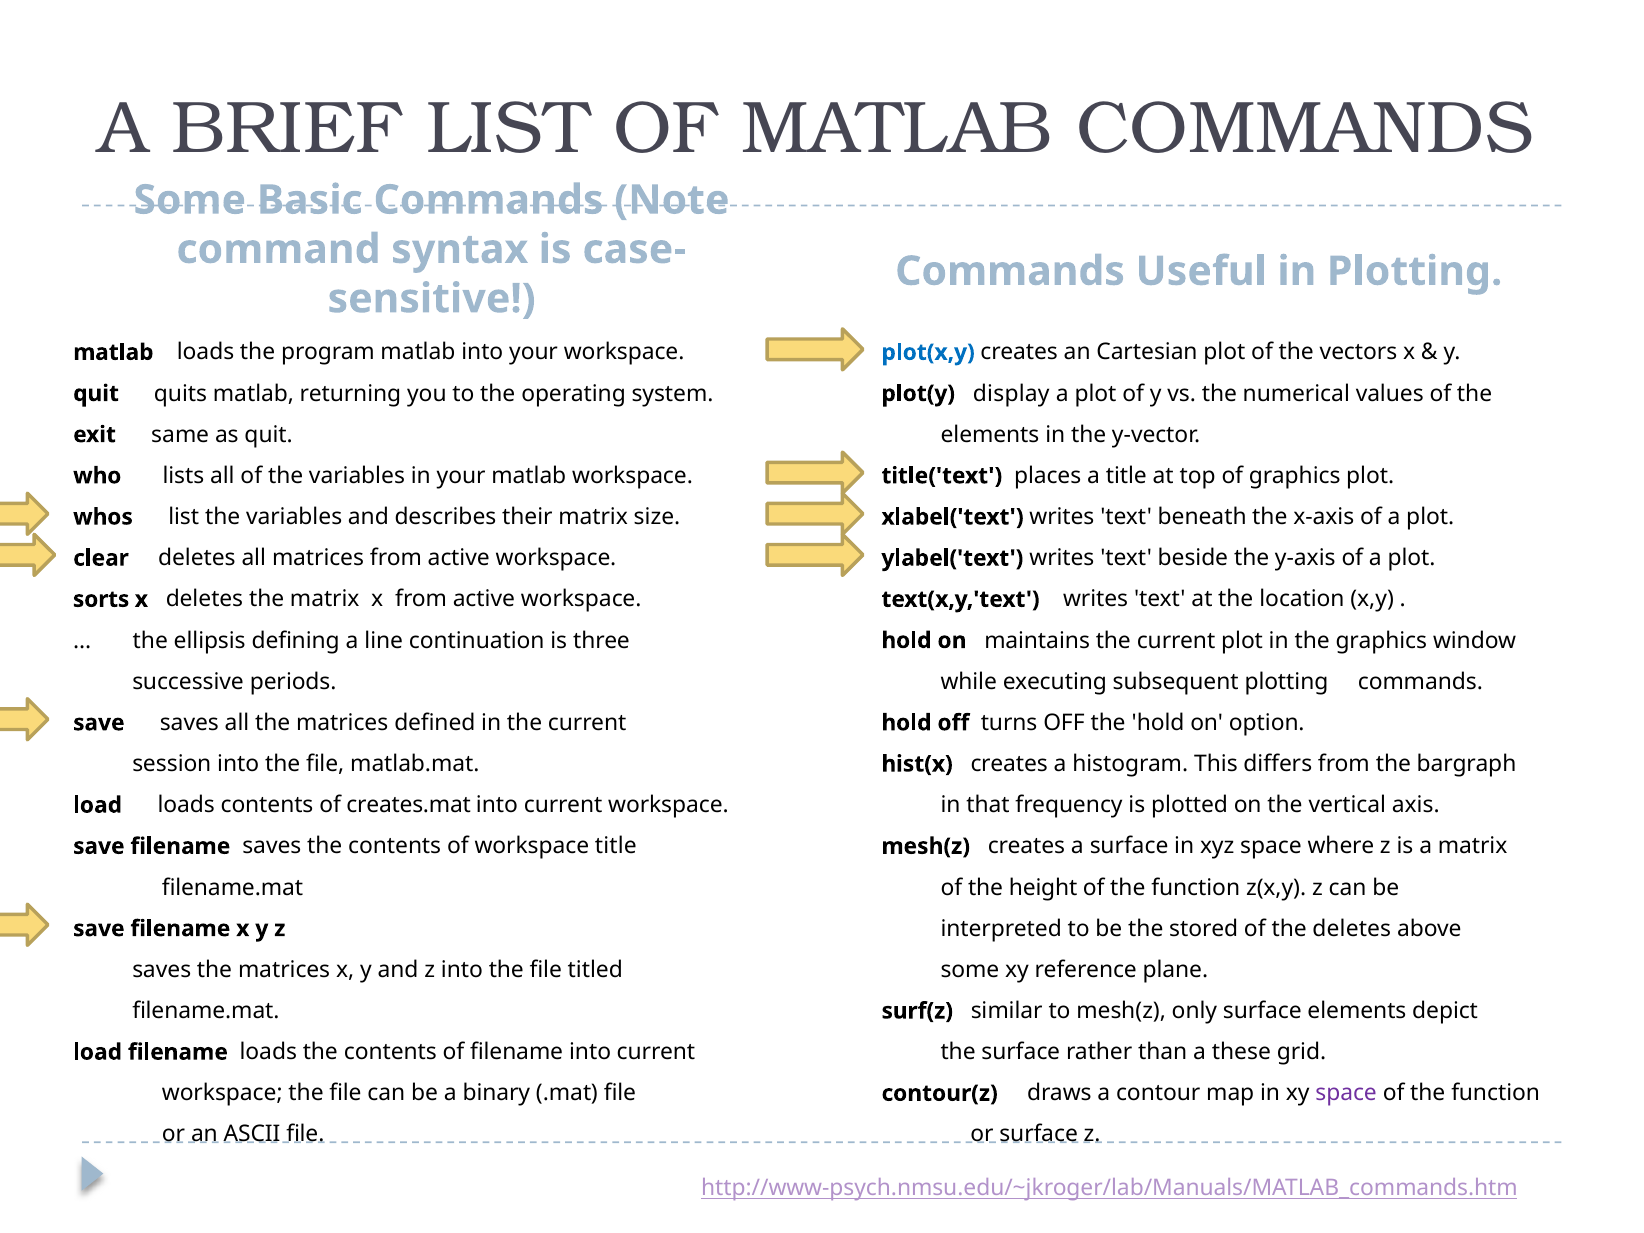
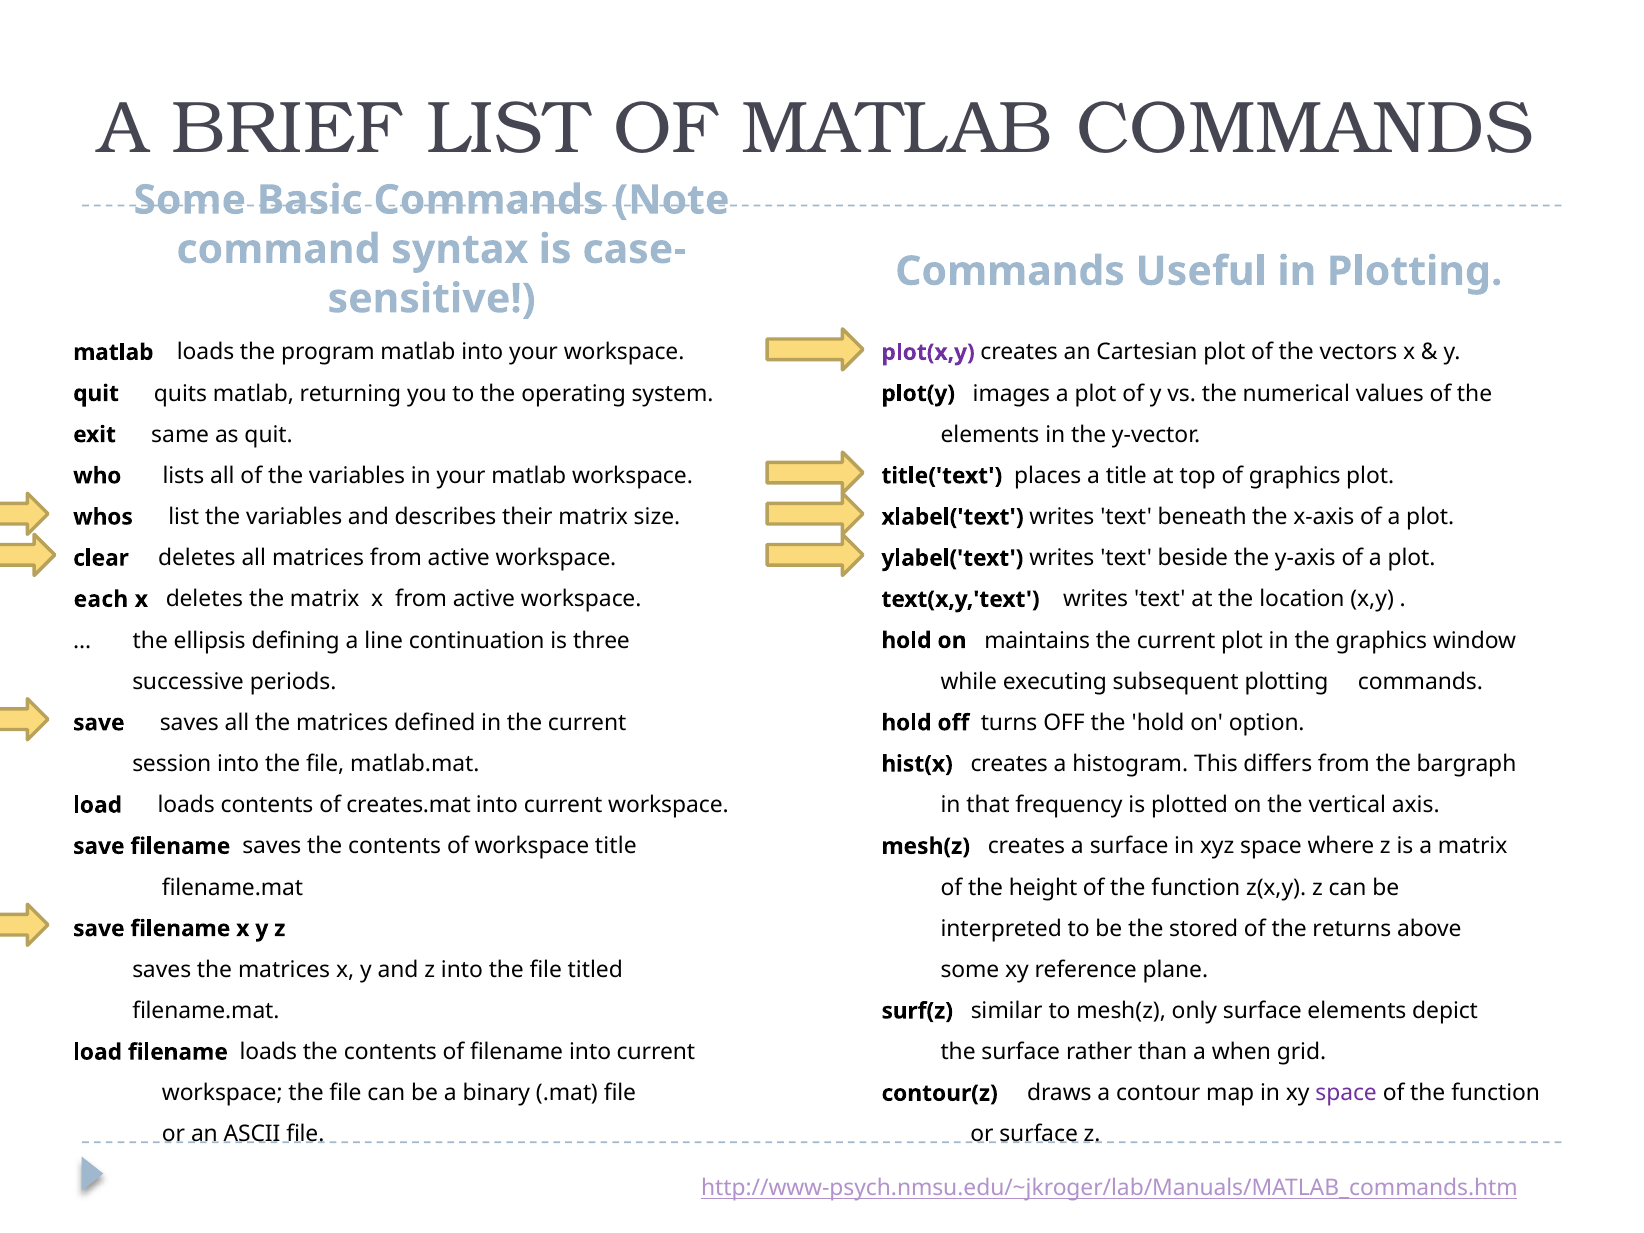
plot(x,y colour: blue -> purple (928, 352)
display: display -> images (1011, 393)
sorts: sorts -> each (101, 599)
the deletes: deletes -> returns (1352, 929)
these: these -> when (1241, 1052)
